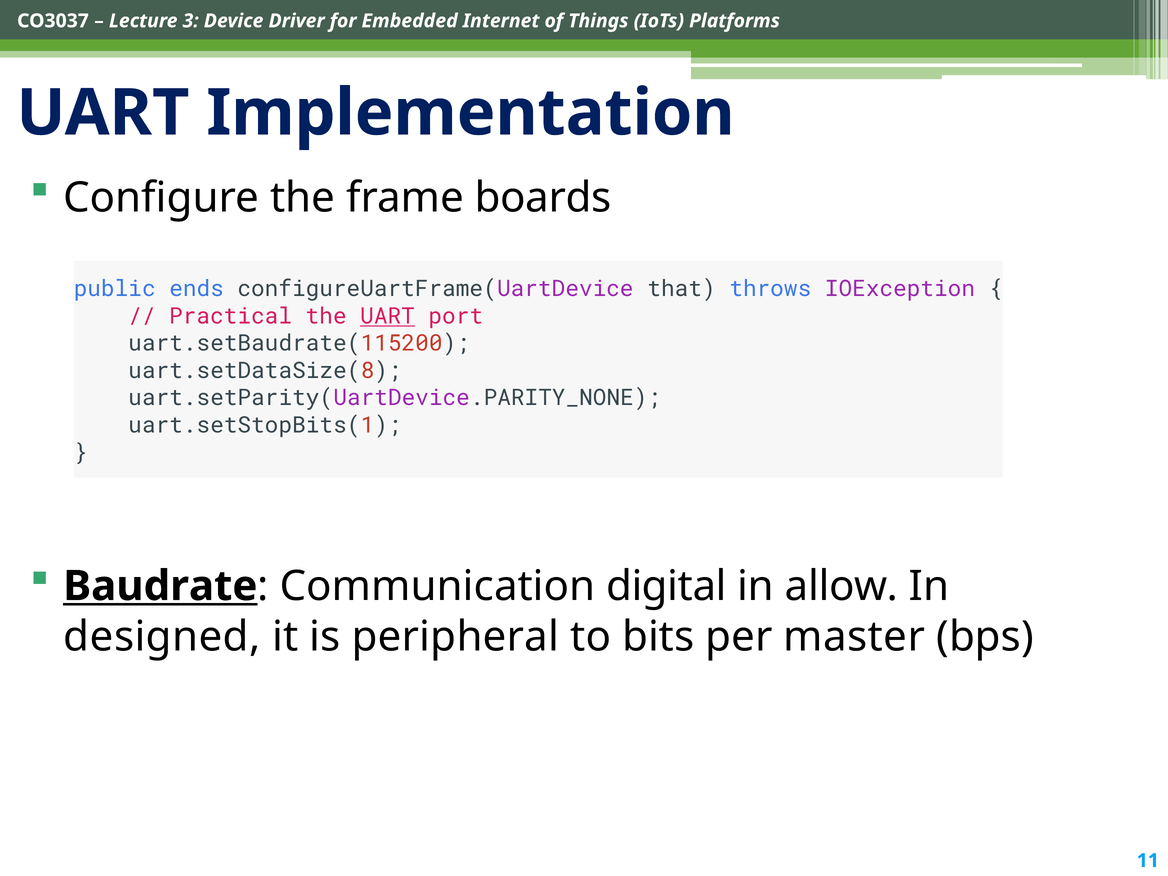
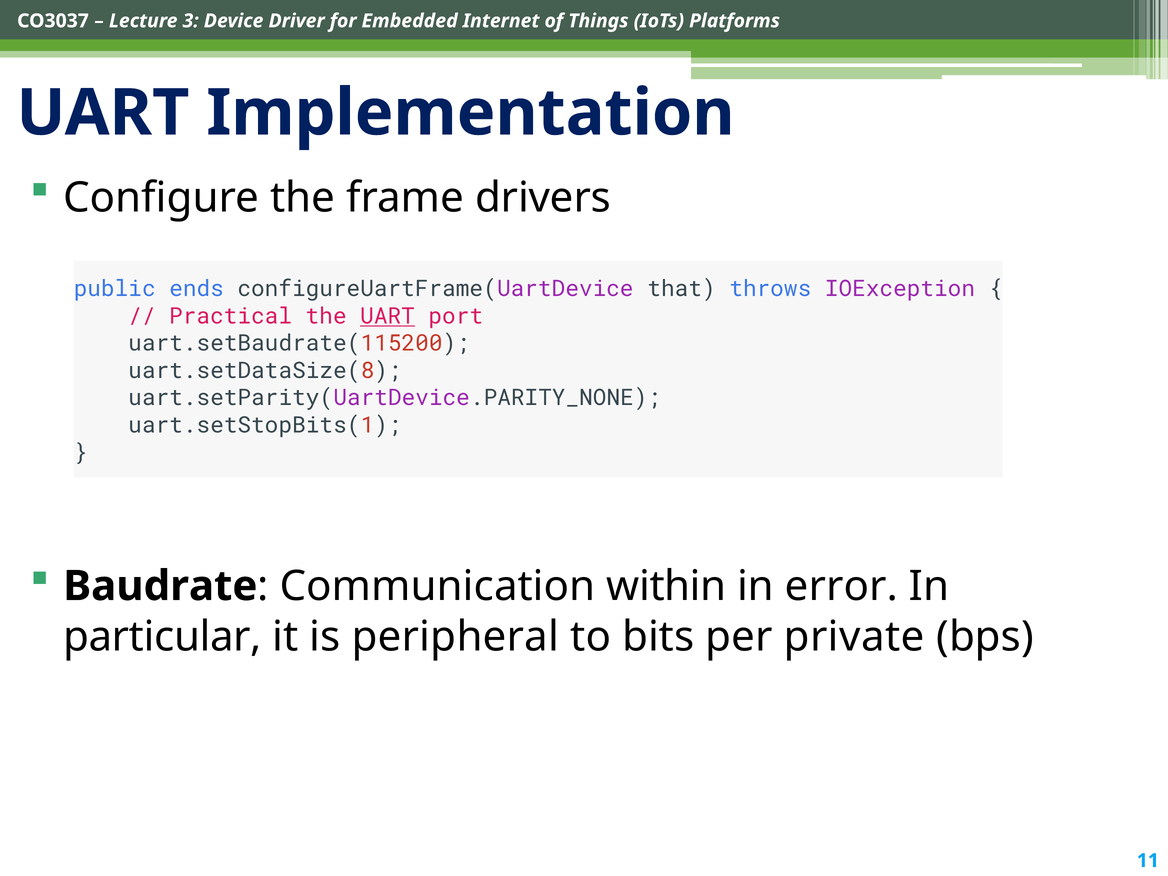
boards: boards -> drivers (543, 198)
Baudrate underline: present -> none (160, 586)
digital: digital -> within (666, 586)
allow: allow -> error (841, 586)
designed: designed -> particular (162, 637)
master: master -> private (854, 637)
